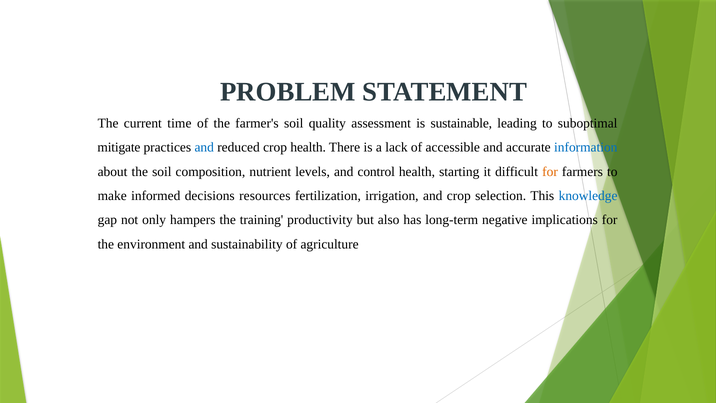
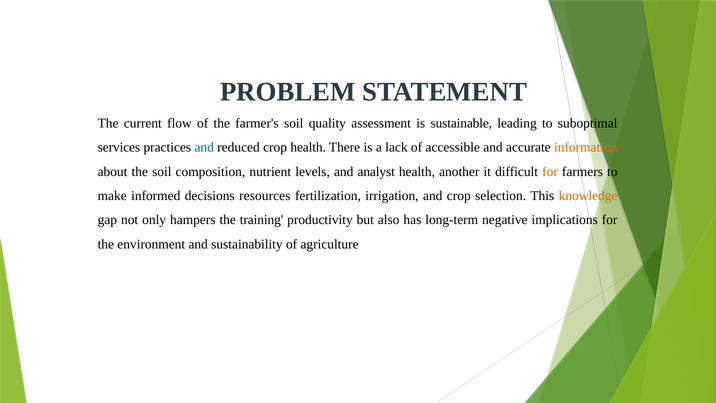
time: time -> flow (179, 123)
mitigate: mitigate -> services (119, 147)
information colour: blue -> orange (586, 147)
control: control -> analyst (376, 172)
starting: starting -> another (459, 172)
knowledge colour: blue -> orange (588, 196)
